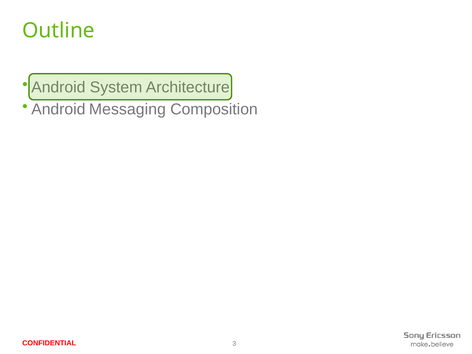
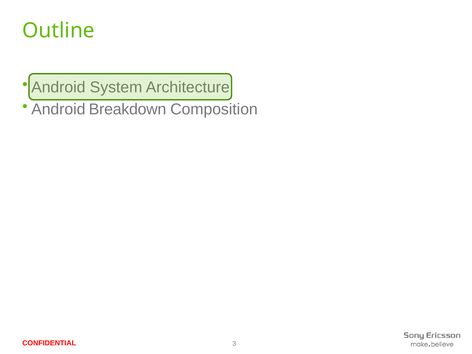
Messaging: Messaging -> Breakdown (128, 109)
